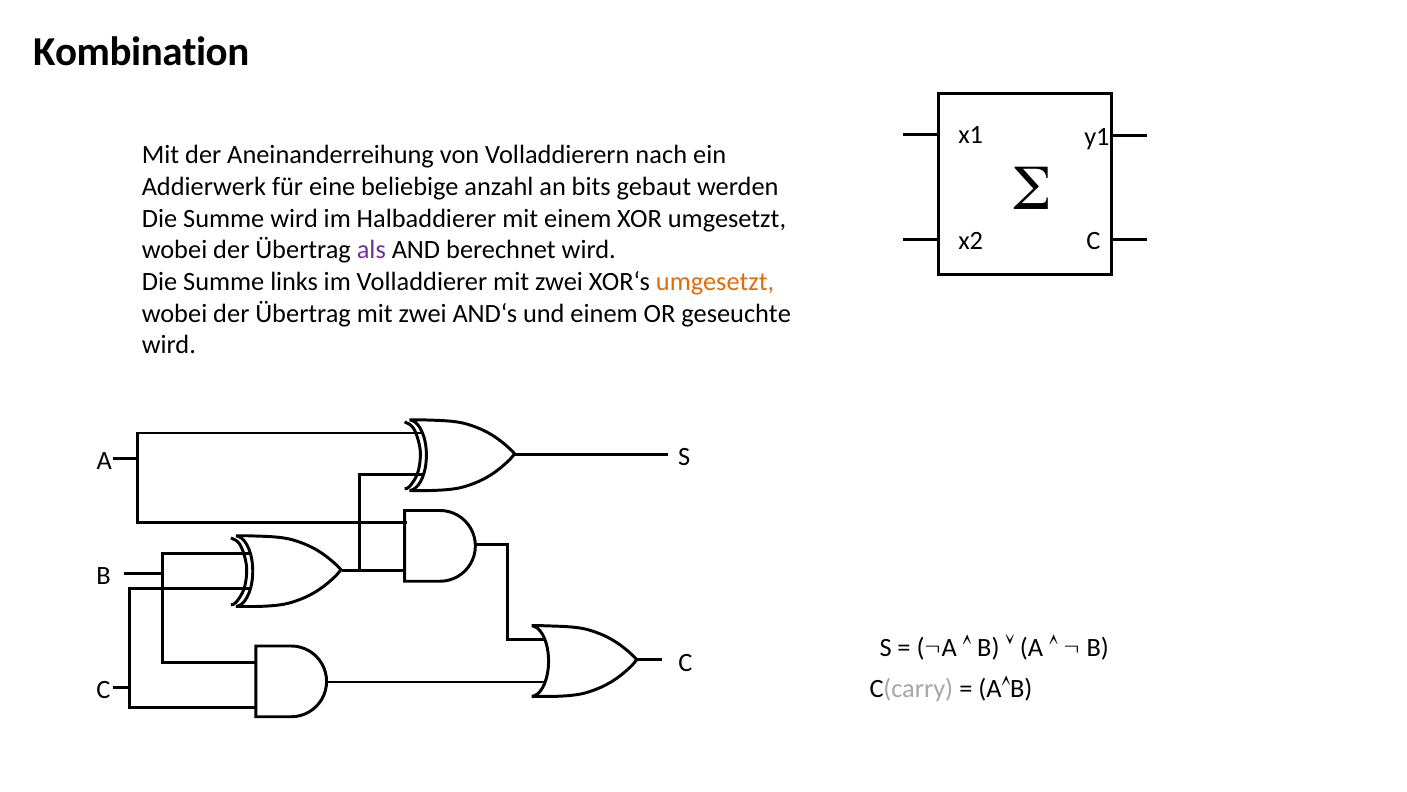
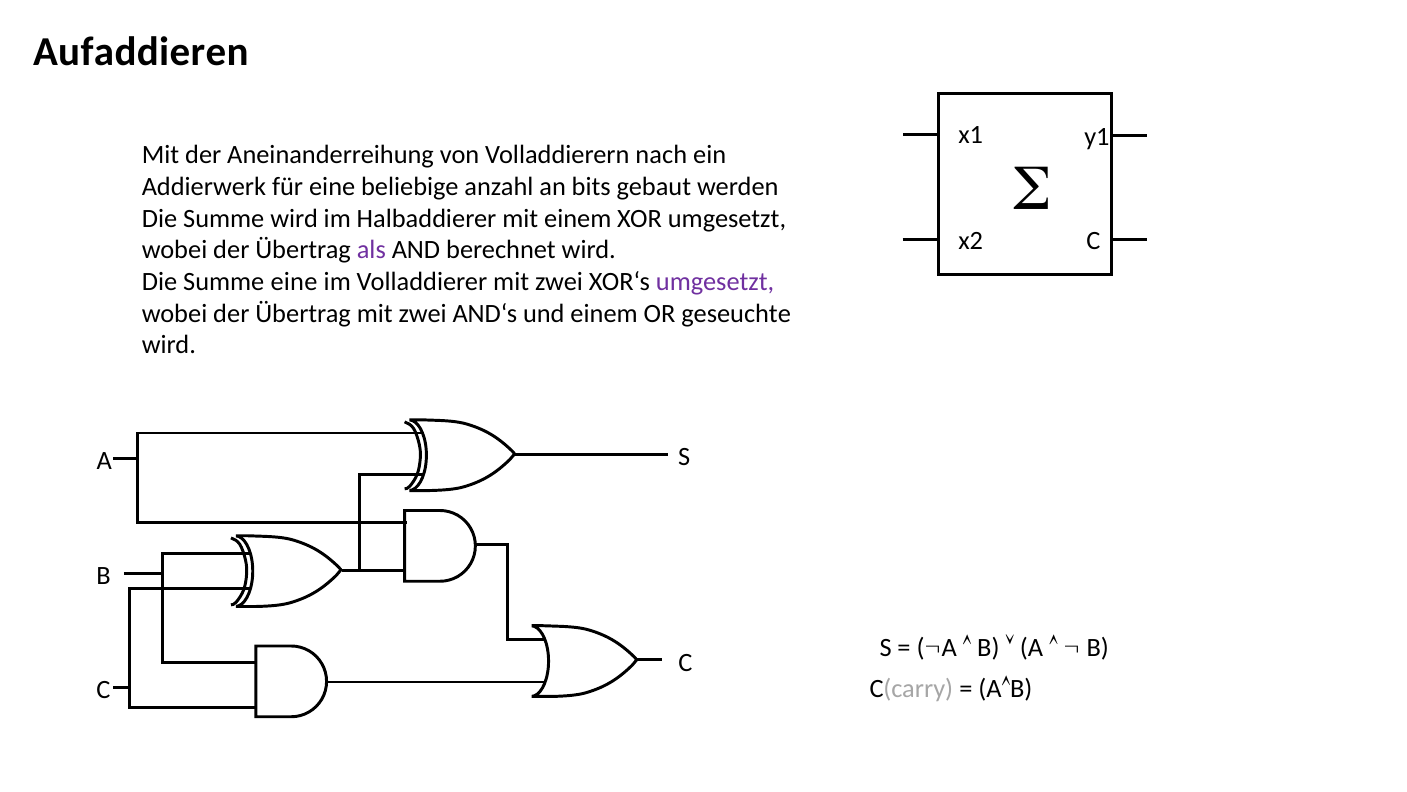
Kombination: Kombination -> Aufaddieren (141, 52)
Summe links: links -> eine (294, 282)
umgesetzt colour: orange -> purple (715, 282)
